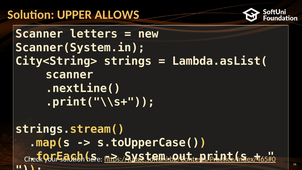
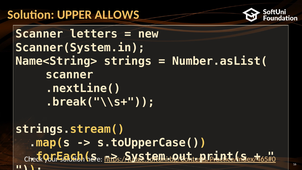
City<String>: City<String> -> Name<String> (56, 61)
Lambda.asList(: Lambda.asList( -> Number.asList( (220, 61)
.print("\\s+: .print("\\s+ -> .break("\\s+ (100, 102)
